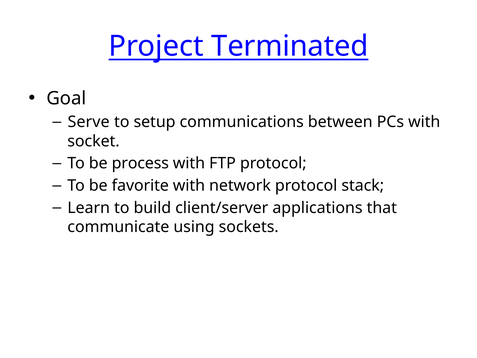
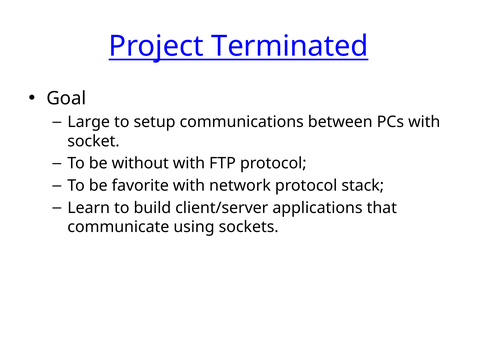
Serve: Serve -> Large (89, 122)
process: process -> without (140, 163)
